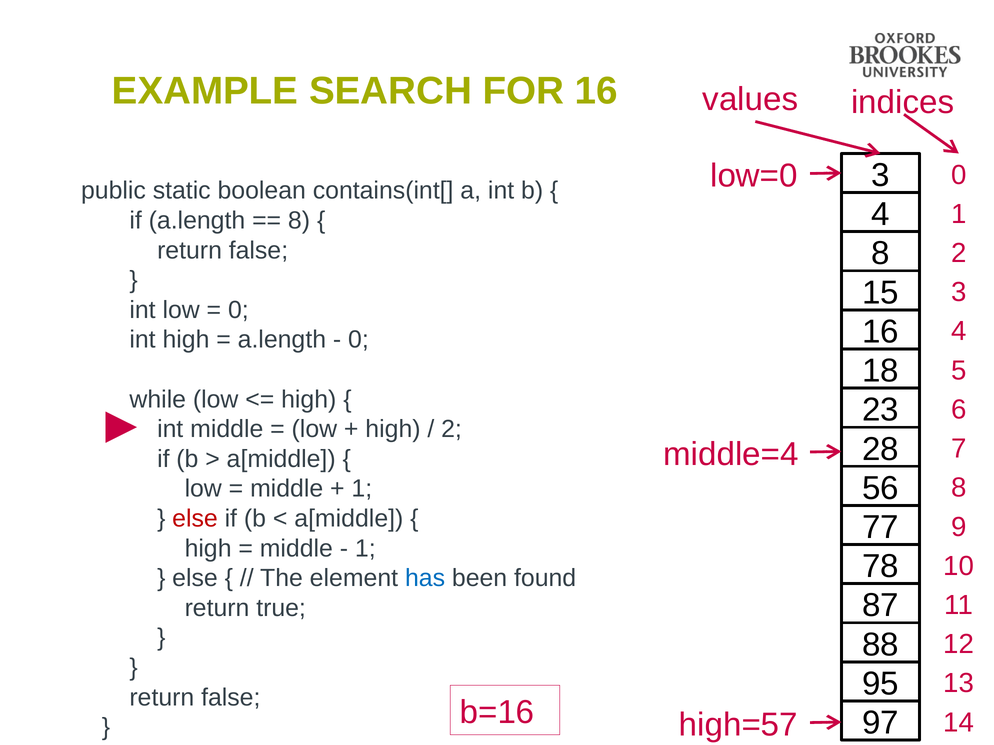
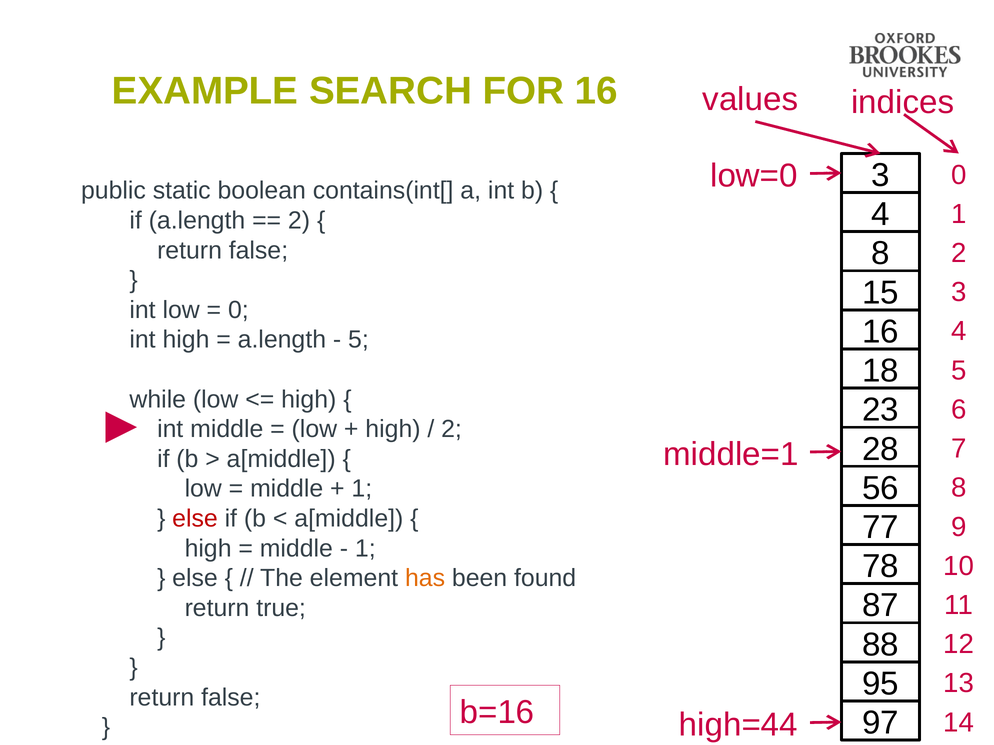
8: 8 -> 2 (299, 221)
0: 0 -> 5 (358, 340)
middle=4: middle=4 -> middle=1 (731, 455)
has colour: blue -> orange (425, 578)
high=57: high=57 -> high=44 (738, 725)
